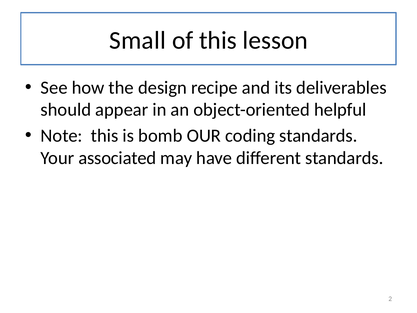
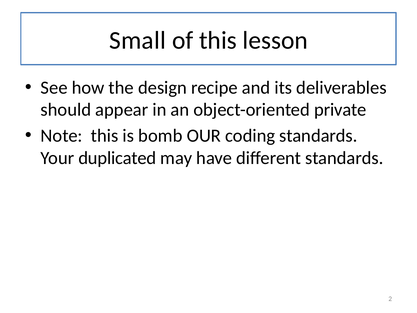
helpful: helpful -> private (340, 110)
associated: associated -> duplicated (117, 158)
